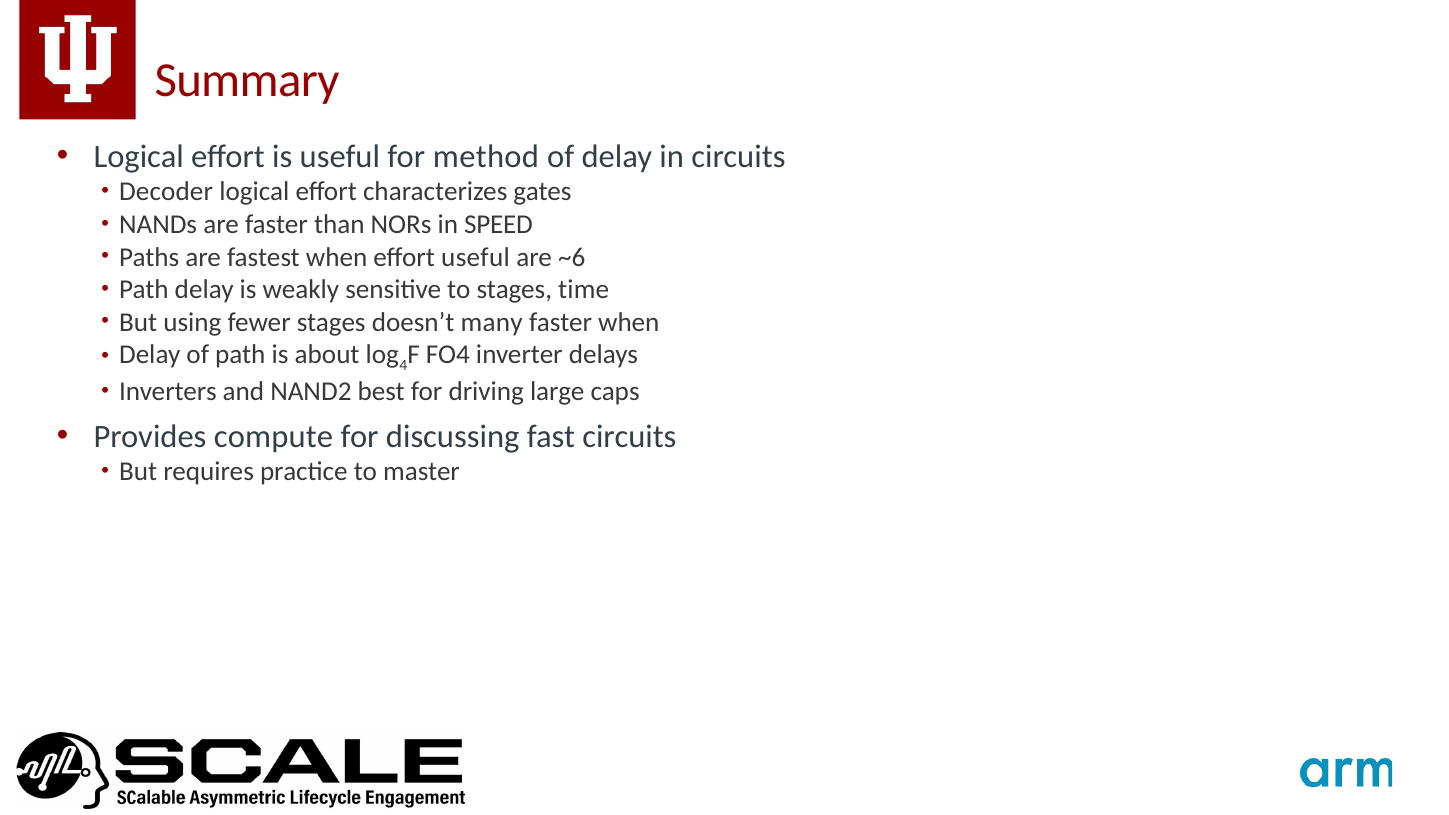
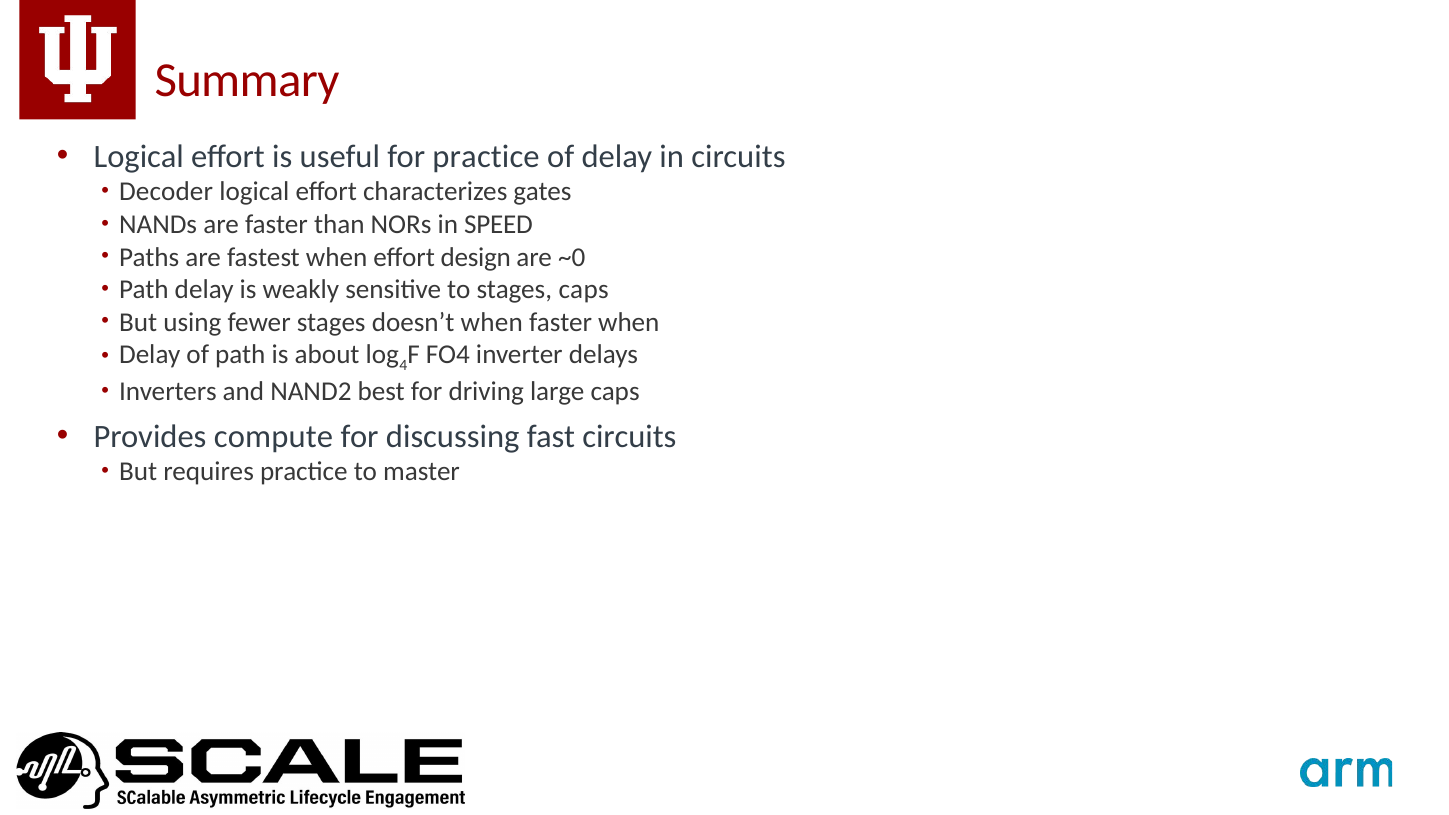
for method: method -> practice (486, 156)
effort useful: useful -> design (476, 257)
~6: ~6 -> ~0 (572, 257)
stages time: time -> caps (584, 290)
doesn’t many: many -> when (492, 322)
